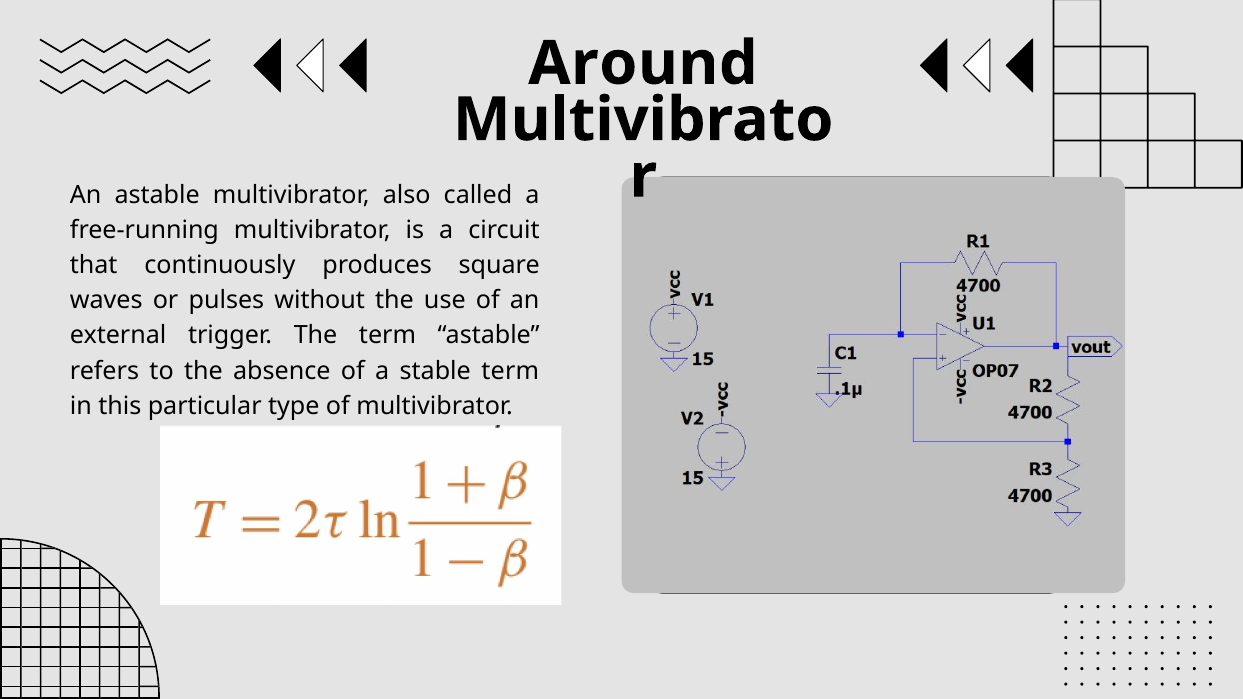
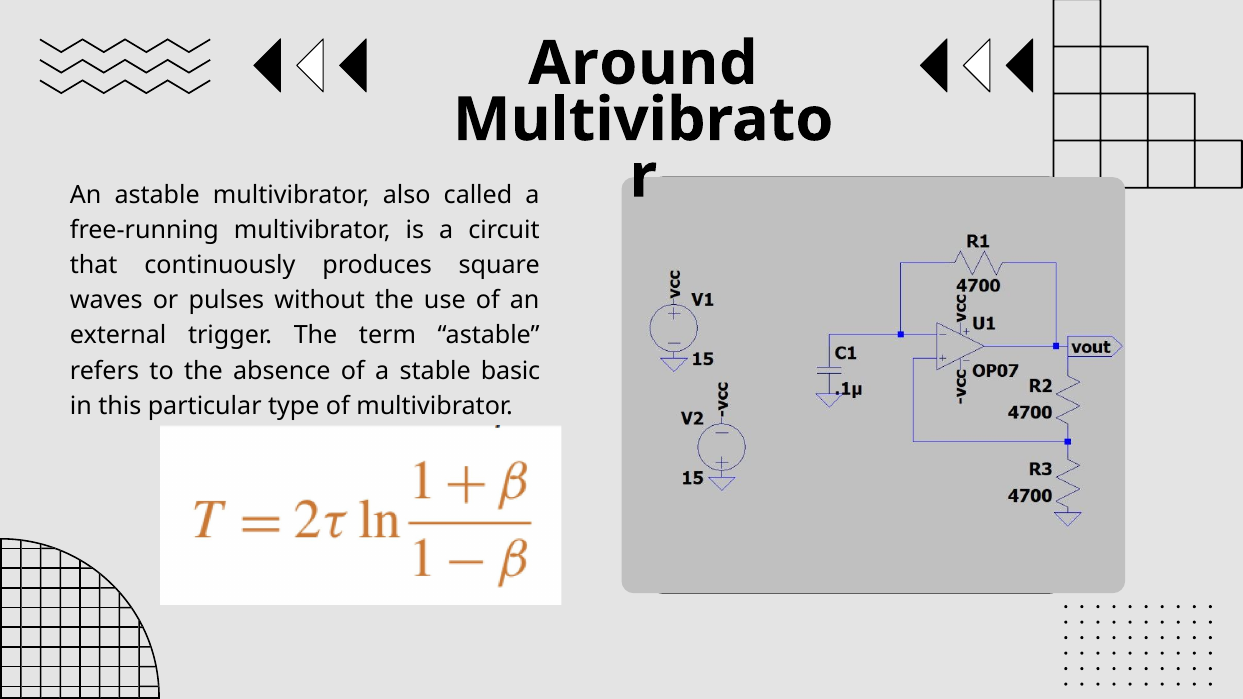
stable term: term -> basic (511, 371)
